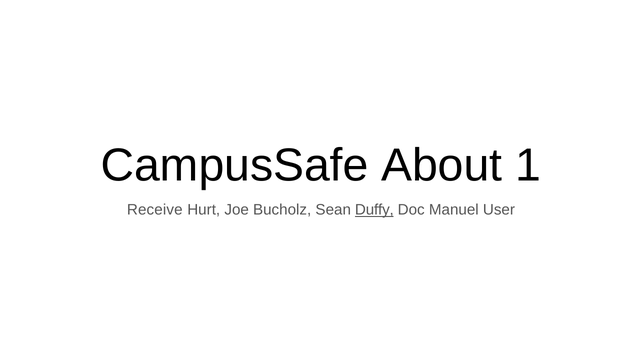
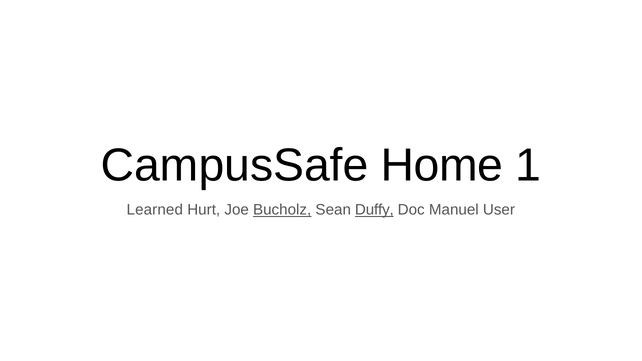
About: About -> Home (442, 165)
Receive: Receive -> Learned (155, 210)
Bucholz underline: none -> present (282, 210)
